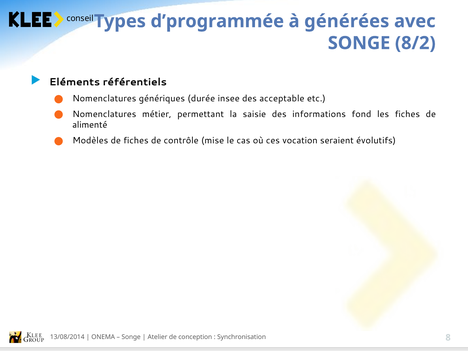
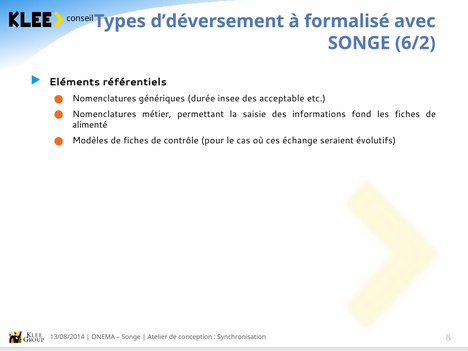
d’programmée: d’programmée -> d’déversement (217, 21)
générées: générées -> formalisé (347, 21)
8/2: 8/2 -> 6/2 (415, 43)
mise: mise -> pour (213, 140)
vocation: vocation -> échange (300, 140)
